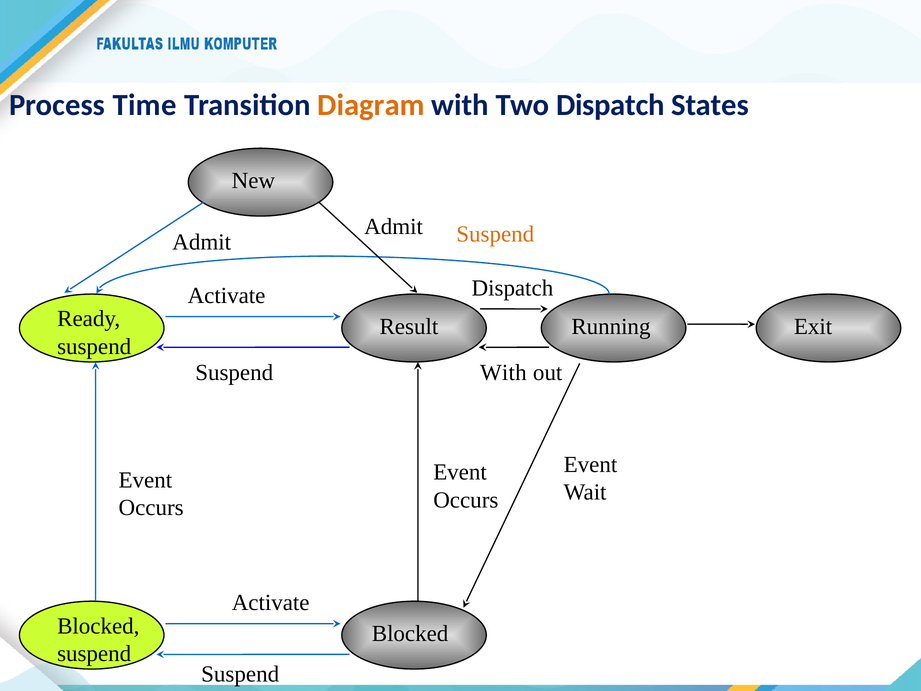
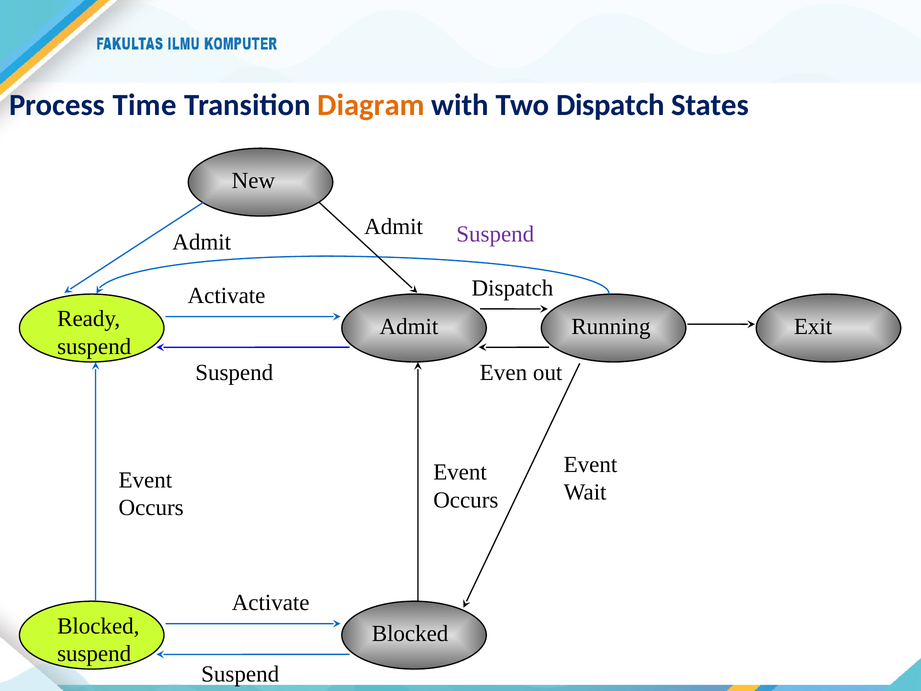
Suspend colour: orange -> purple (495, 234)
Result: Result -> Admit (409, 326)
With: With -> Even (503, 372)
